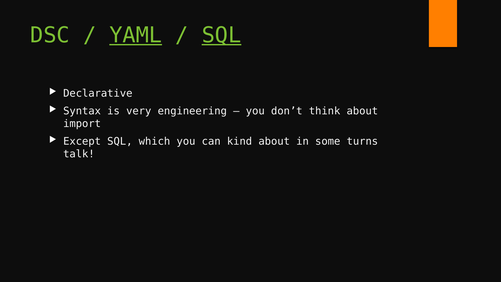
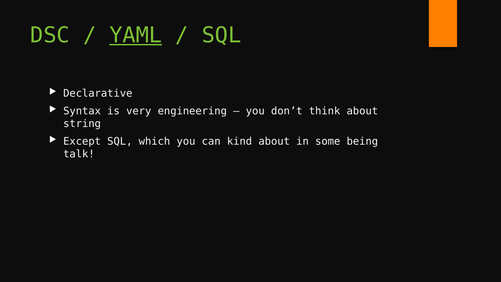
SQL underline: present -> none (221, 35)
import: import -> string (82, 124)
turns: turns -> being (362, 141)
